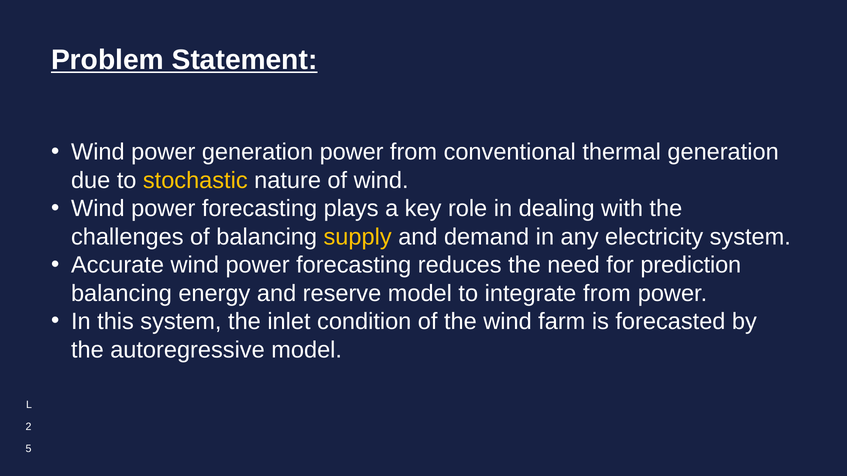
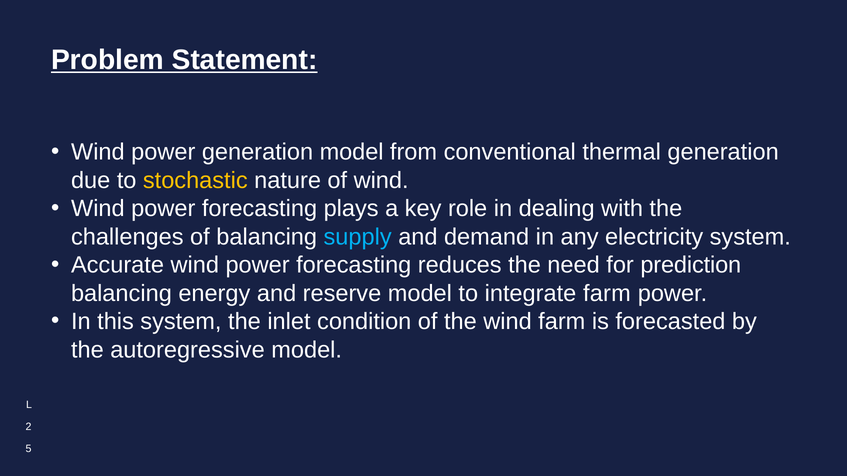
generation power: power -> model (352, 152)
supply colour: yellow -> light blue (358, 237)
integrate from: from -> farm (607, 294)
